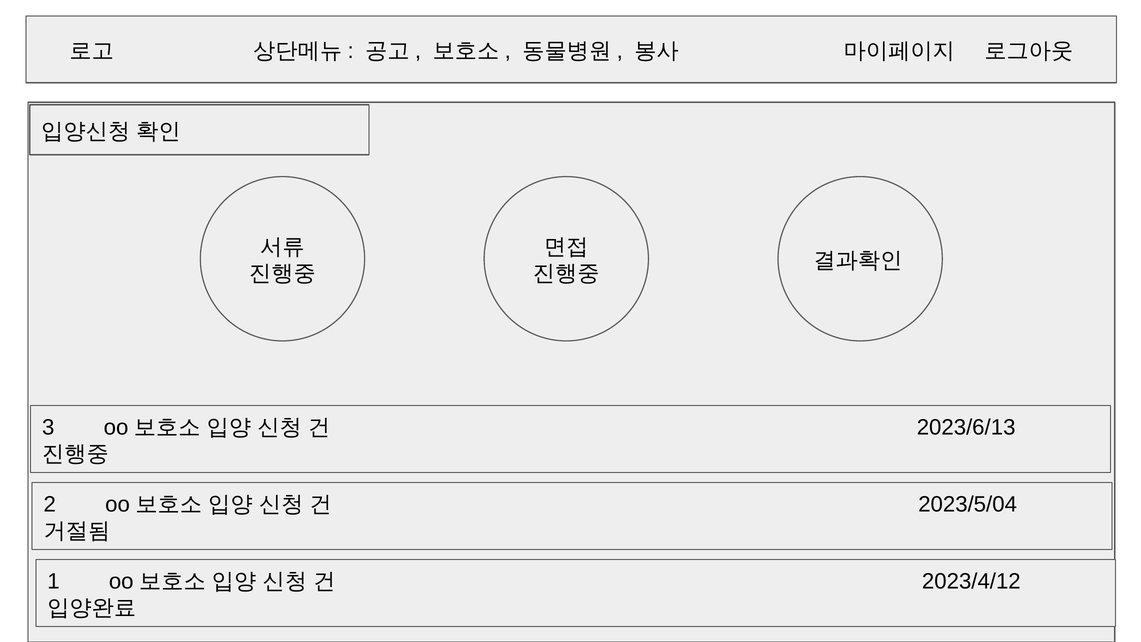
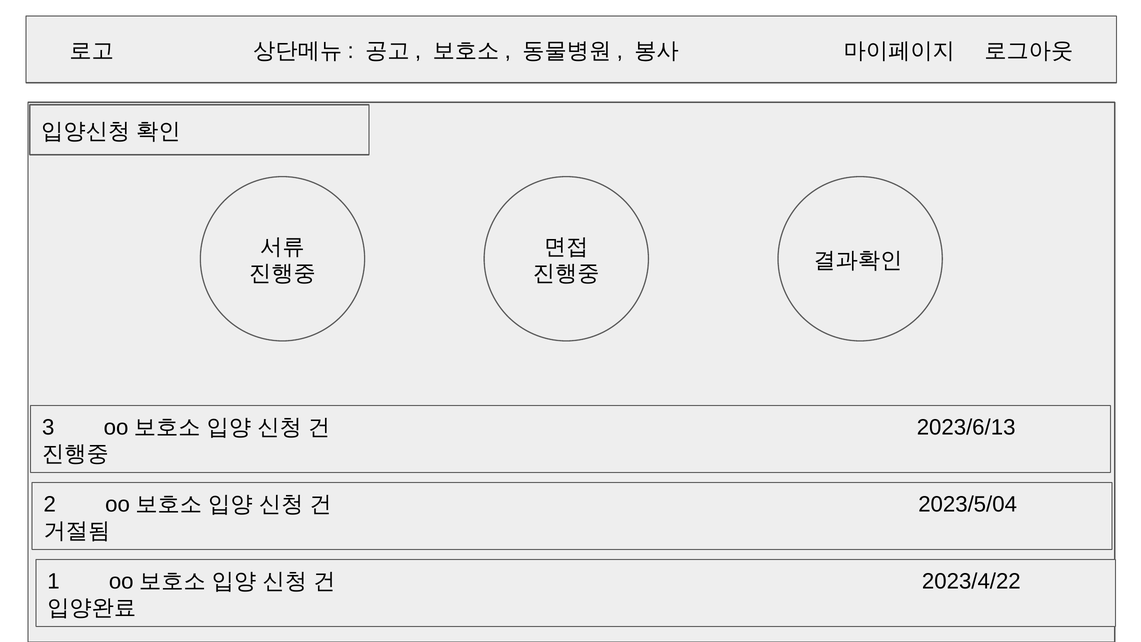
2023/4/12: 2023/4/12 -> 2023/4/22 (971, 581)
